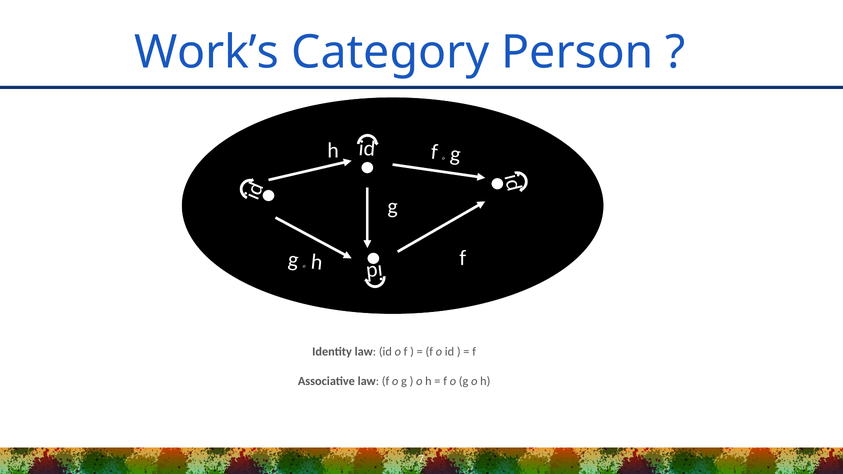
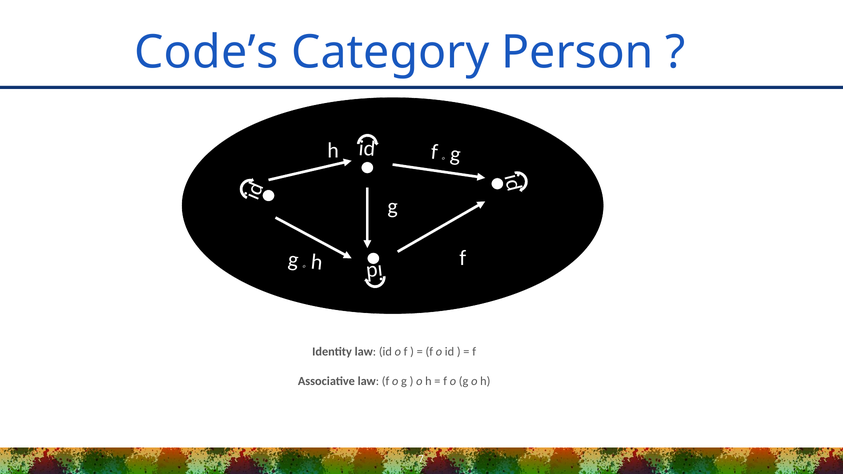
Work’s: Work’s -> Code’s (206, 53)
